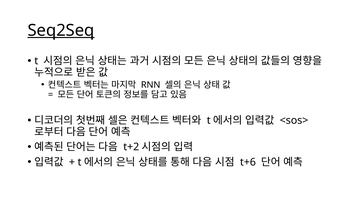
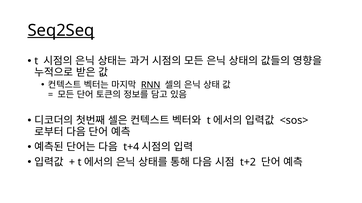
RNN underline: none -> present (151, 85)
t+2: t+2 -> t+4 (131, 147)
t+6: t+6 -> t+2 (248, 163)
